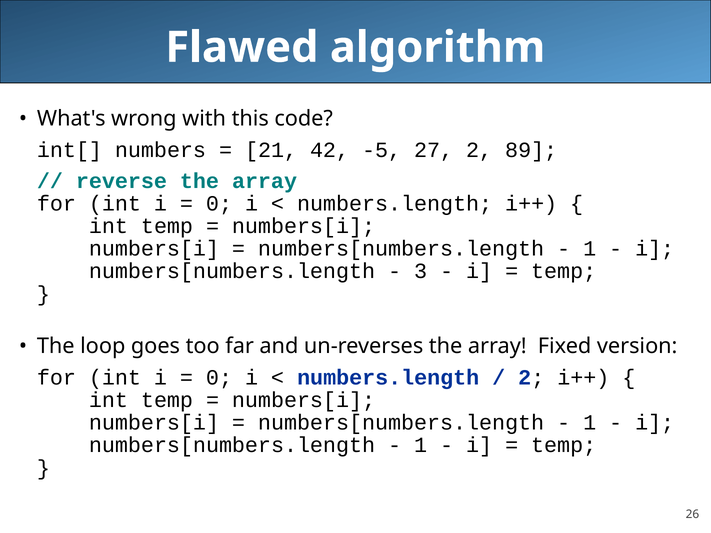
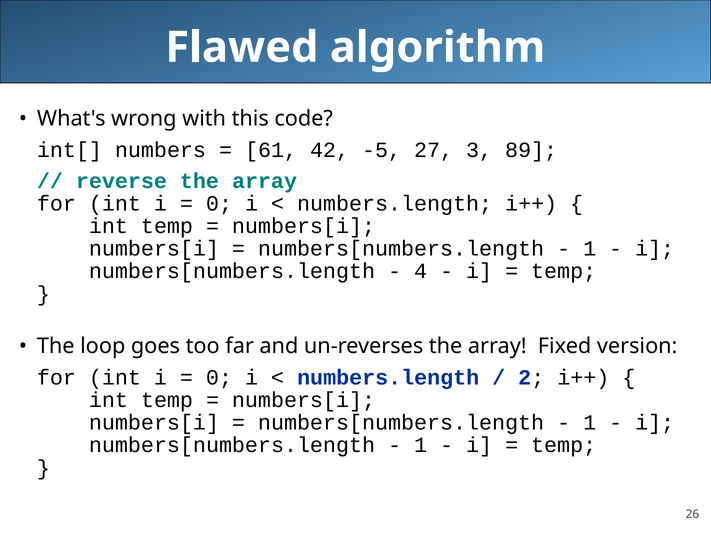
21: 21 -> 61 (271, 150)
27 2: 2 -> 3 (479, 150)
3: 3 -> 4 (421, 271)
